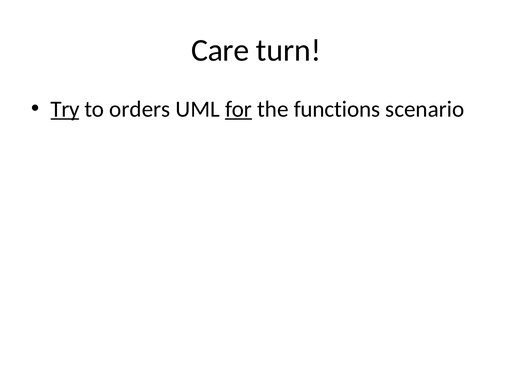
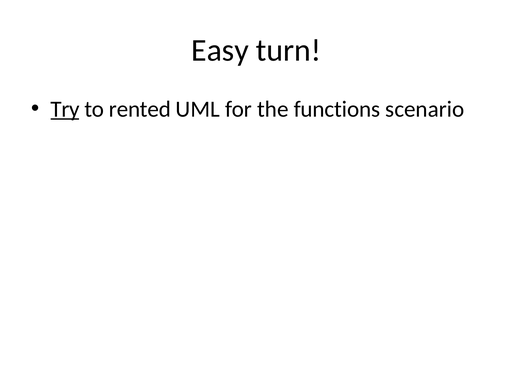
Care: Care -> Easy (220, 50)
orders: orders -> rented (140, 109)
for underline: present -> none (239, 109)
